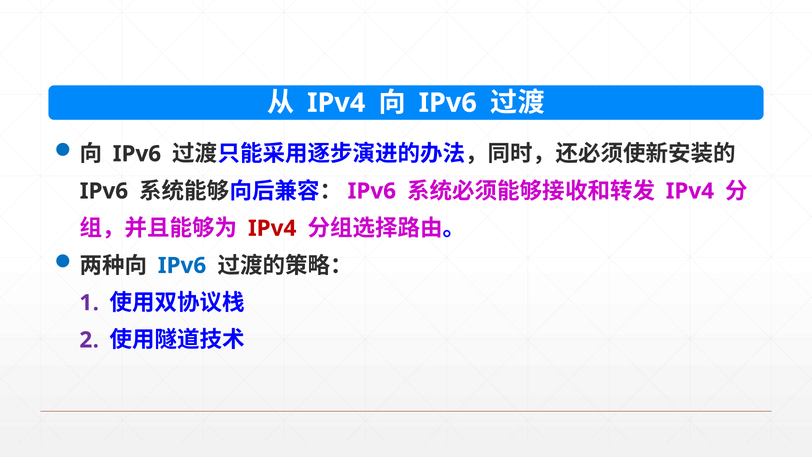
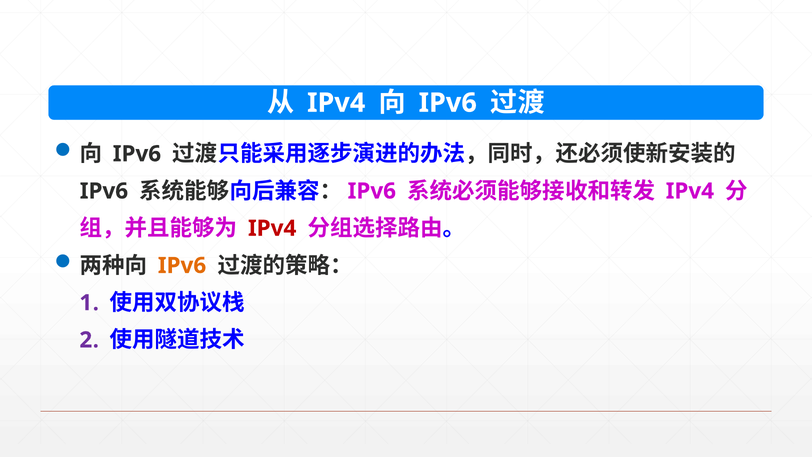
IPv6 colour: blue -> orange (182, 265)
